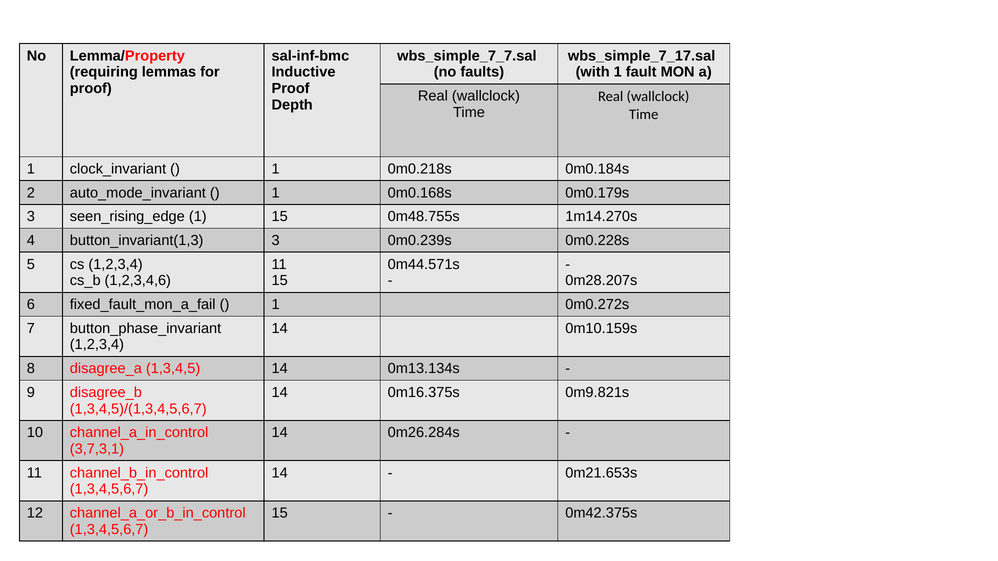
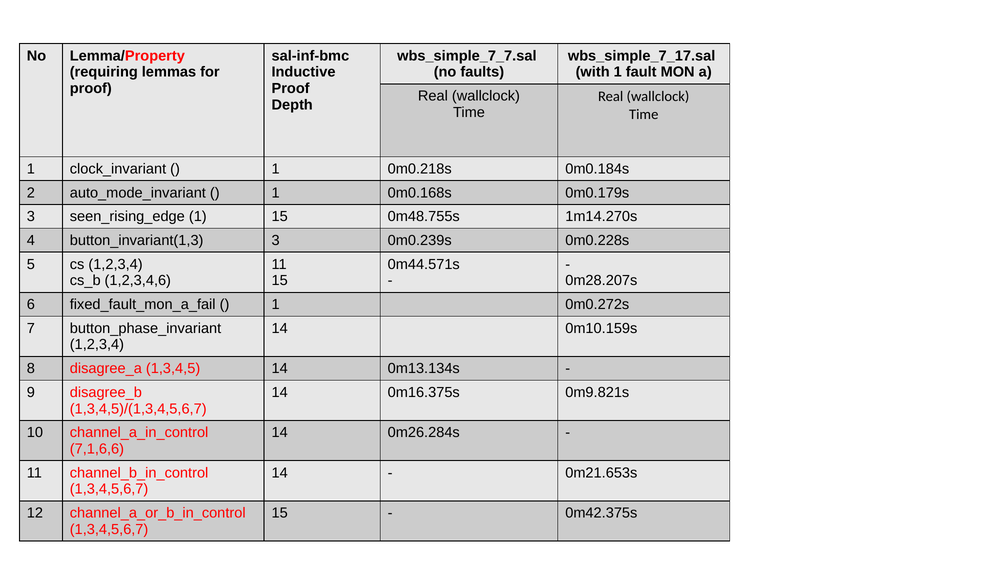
3,7,3,1: 3,7,3,1 -> 7,1,6,6 (97, 449)
